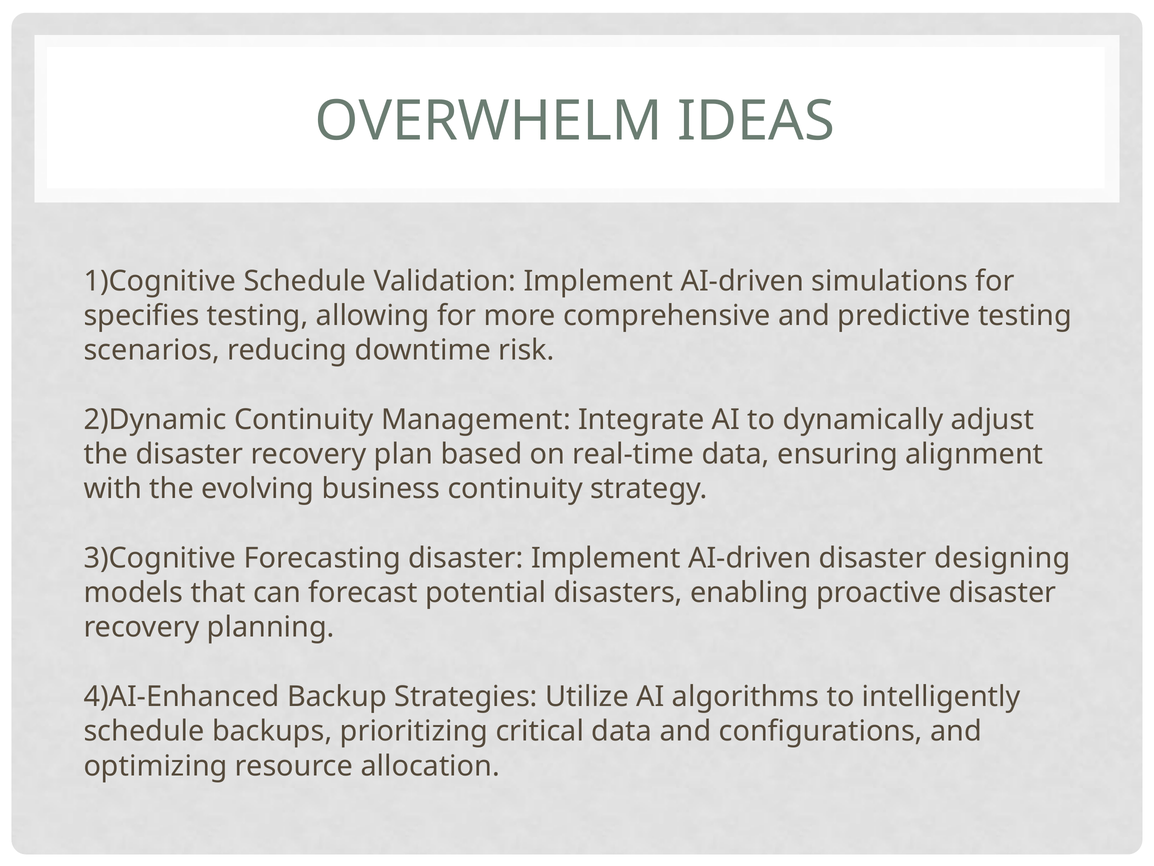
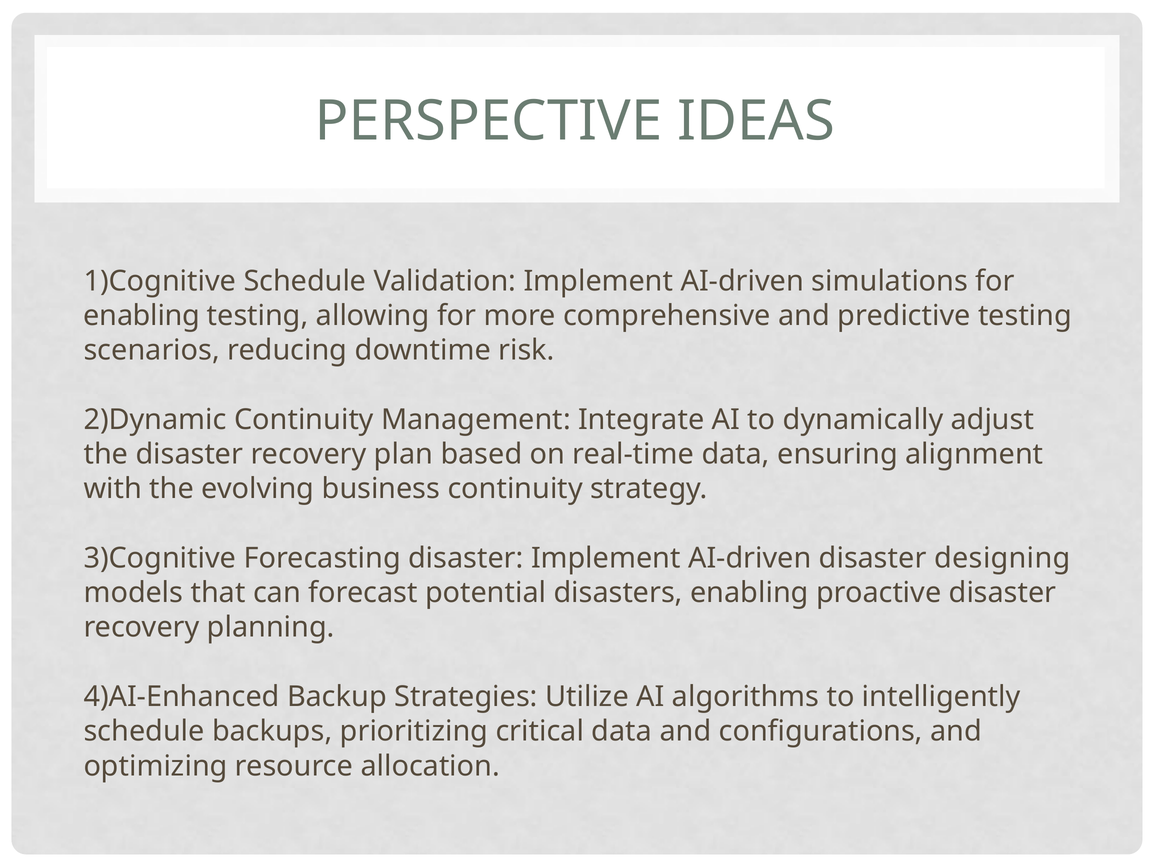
OVERWHELM: OVERWHELM -> PERSPECTIVE (489, 121)
specifies: specifies -> enabling (142, 316)
